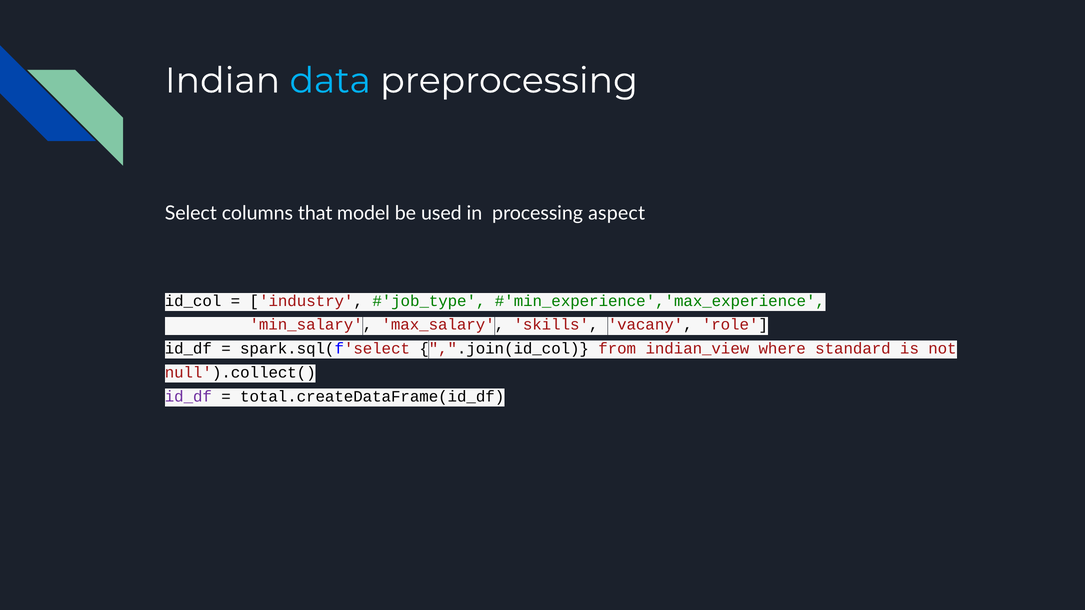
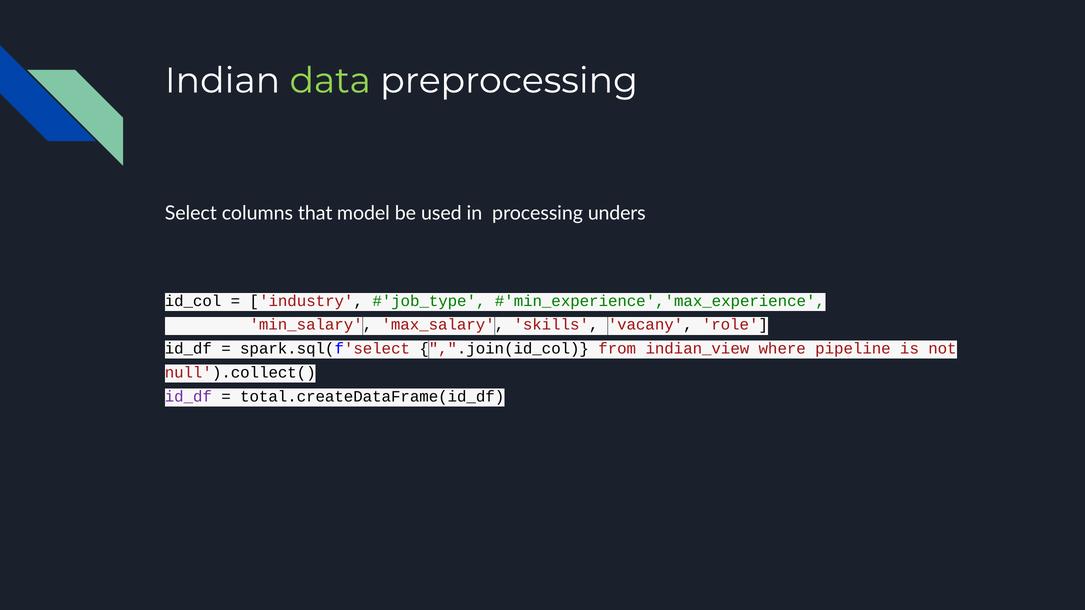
data colour: light blue -> light green (330, 81)
aspect: aspect -> unders (617, 213)
standard: standard -> pipeline (853, 349)
